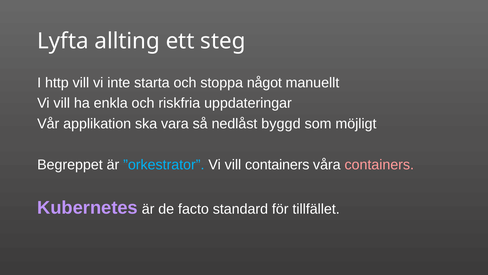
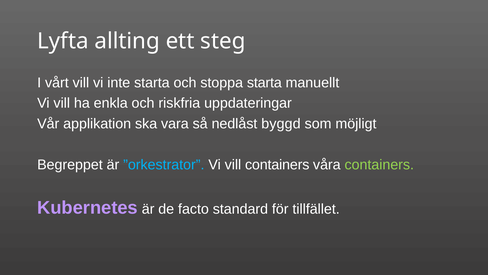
http: http -> vårt (57, 83)
stoppa något: något -> starta (264, 83)
containers colour: pink -> light green (379, 164)
